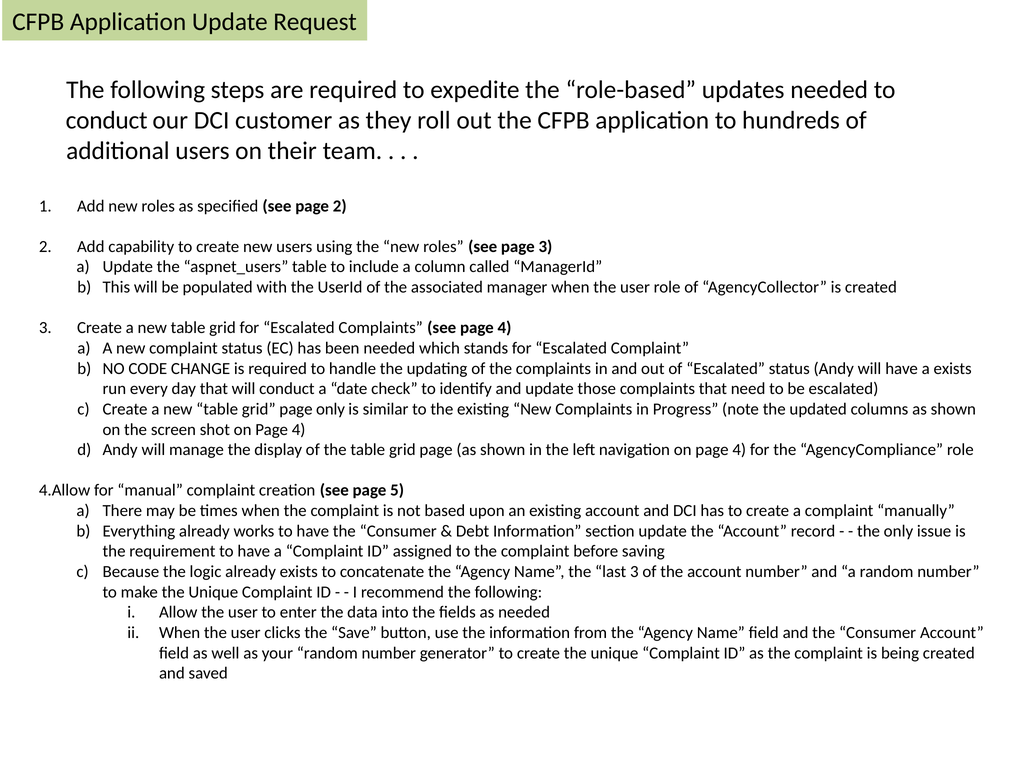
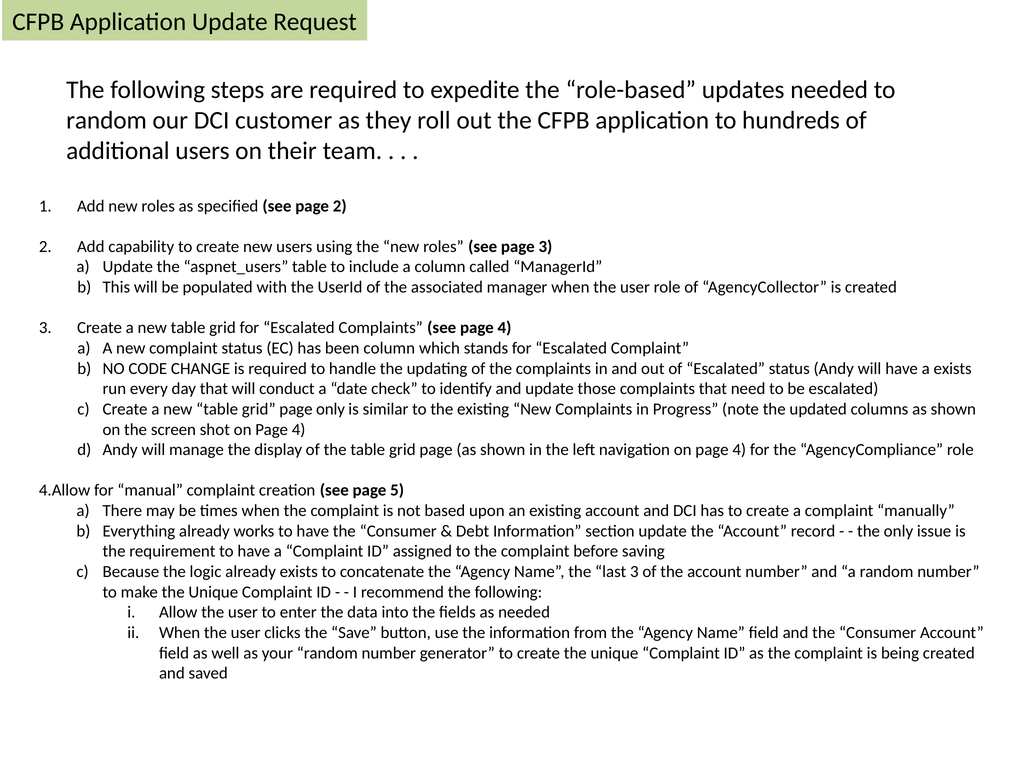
conduct: conduct -> random (107, 121)
been needed: needed -> column (389, 348)
